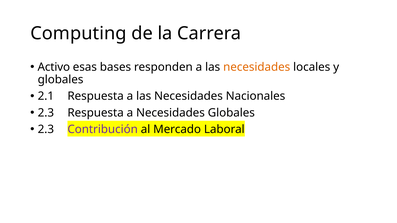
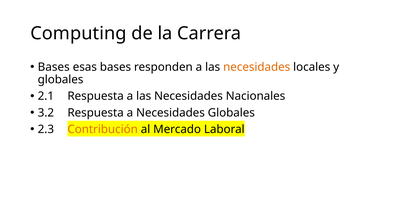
Activo: Activo -> Bases (54, 67)
2.3: 2.3 -> 3.2 (46, 113)
Contribución colour: purple -> orange (103, 130)
